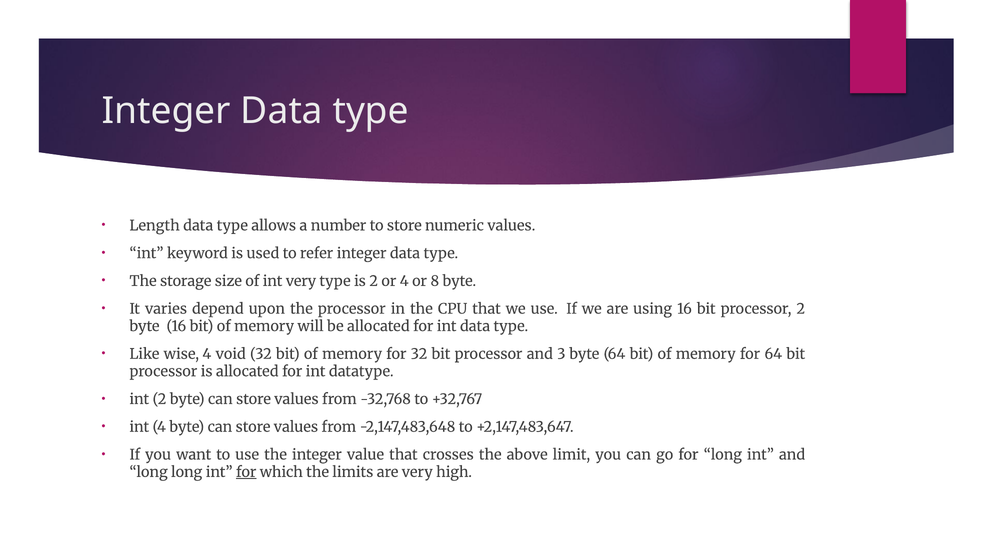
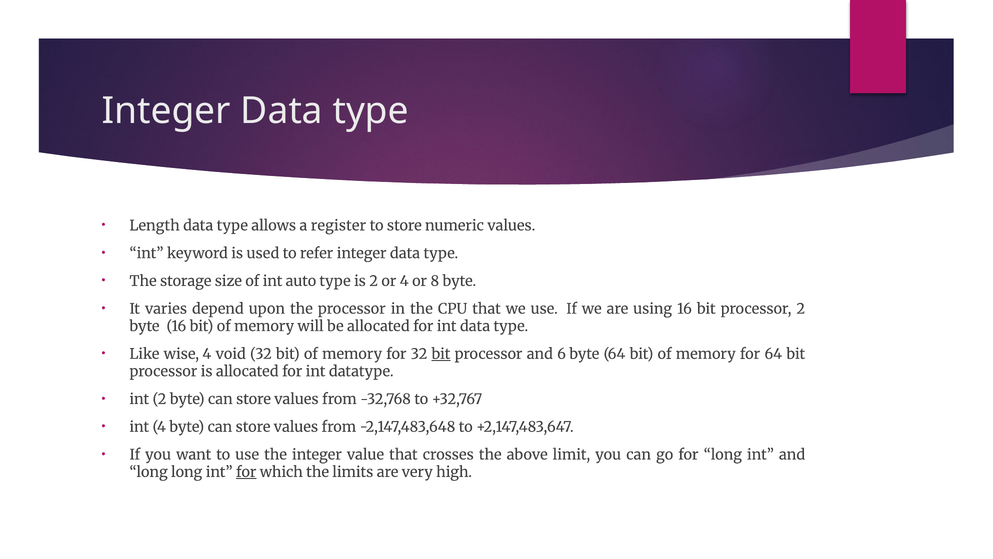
number: number -> register (338, 225)
int very: very -> auto (301, 281)
bit underline: none -> present (441, 354)
3: 3 -> 6 (562, 354)
